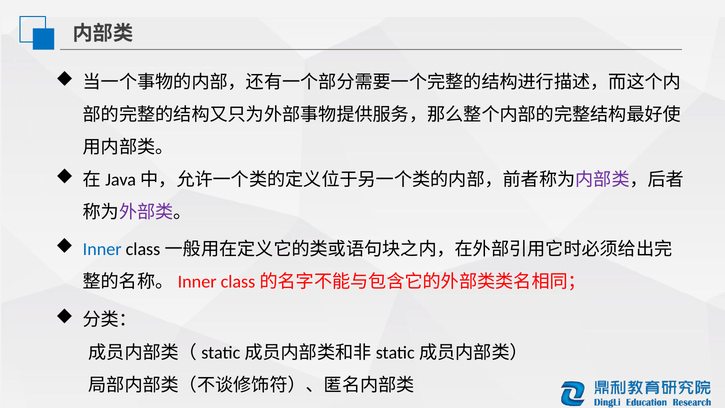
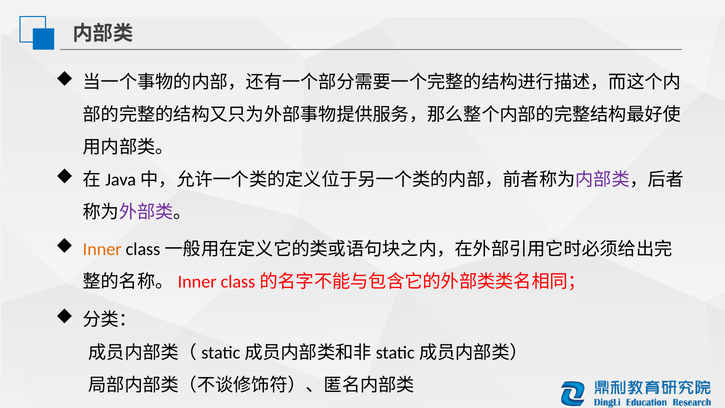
Inner colour: blue -> orange (102, 249)
